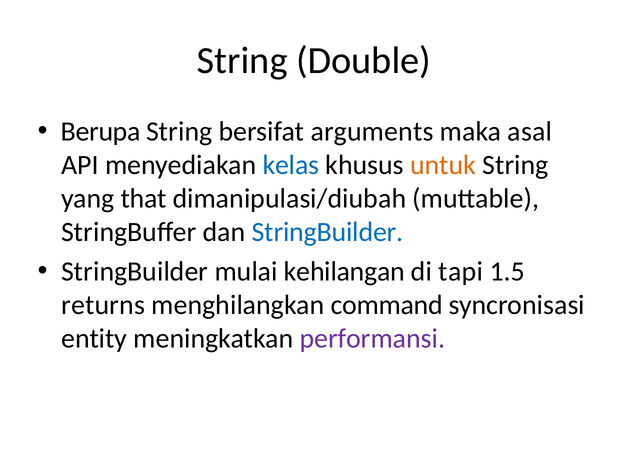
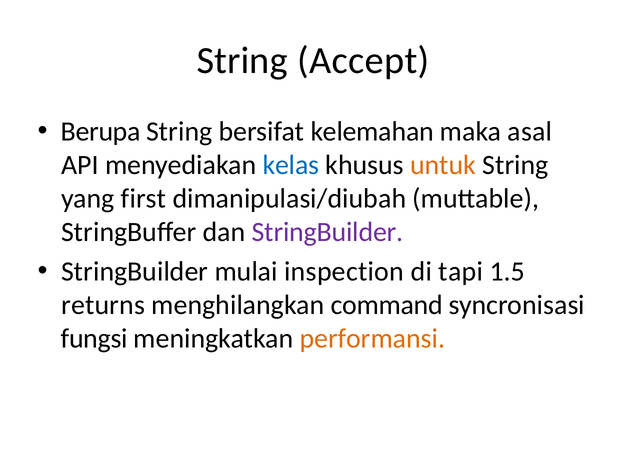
Double: Double -> Accept (363, 61)
arguments: arguments -> kelemahan (372, 132)
that: that -> first (144, 199)
StringBuilder colour: blue -> purple (328, 232)
kehilangan: kehilangan -> inspection (344, 271)
entity: entity -> fungsi (94, 338)
performansi colour: purple -> orange (372, 338)
